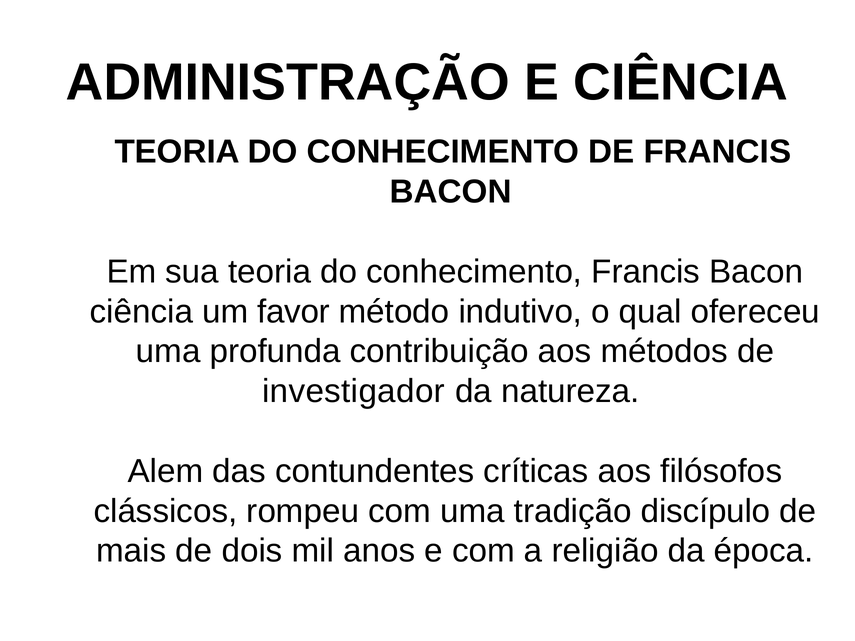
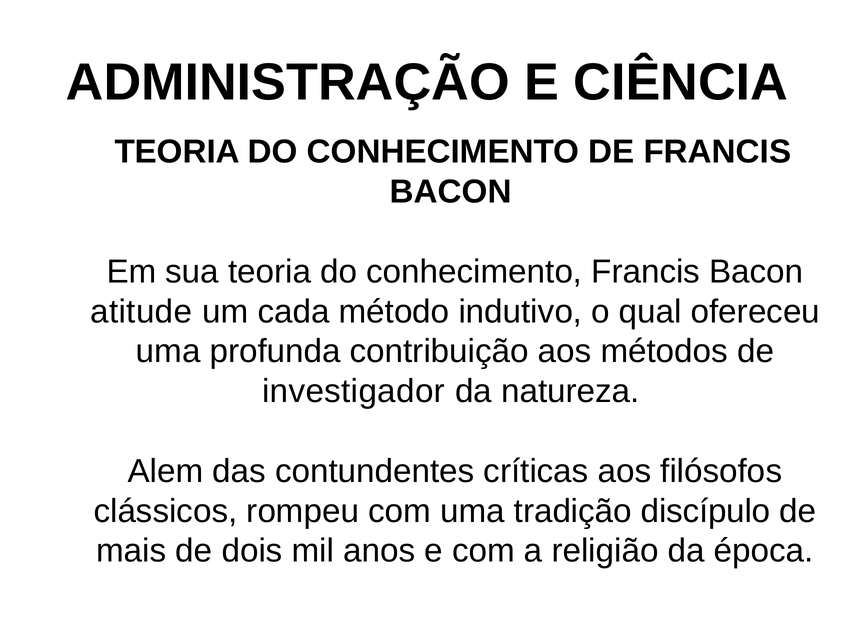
ciência: ciência -> atitude (141, 312)
favor: favor -> cada (294, 312)
